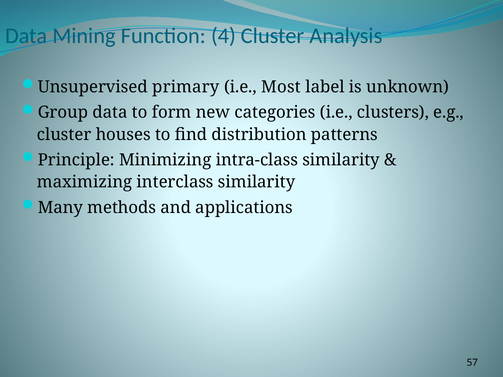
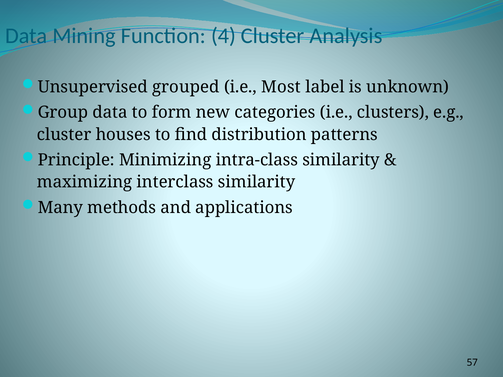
primary: primary -> grouped (186, 87)
